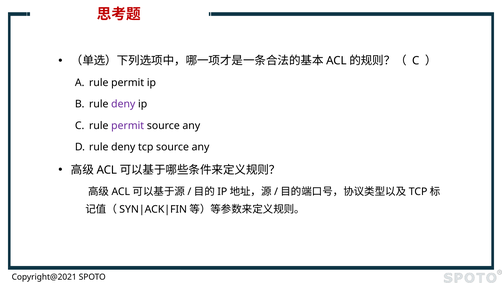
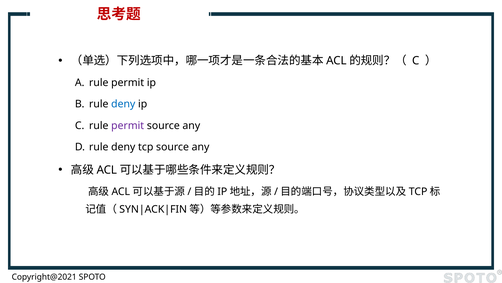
deny colour: purple -> blue (123, 104)
